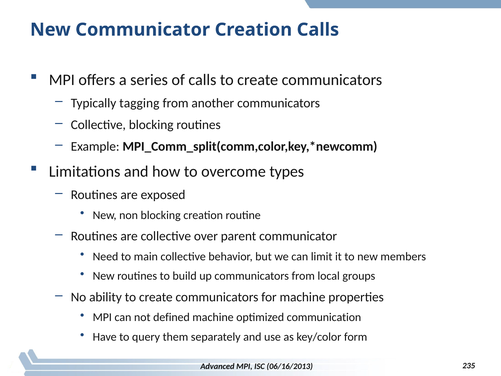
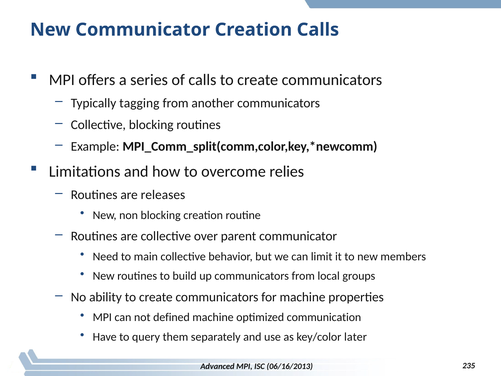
types: types -> relies (287, 171)
exposed: exposed -> releases (163, 195)
form: form -> later (356, 337)
